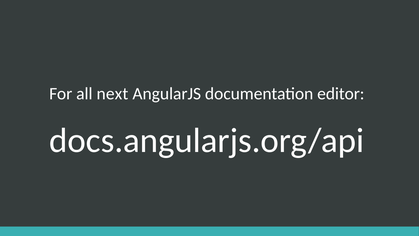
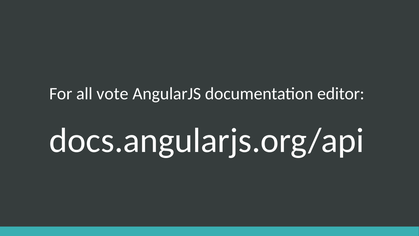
next: next -> vote (112, 94)
